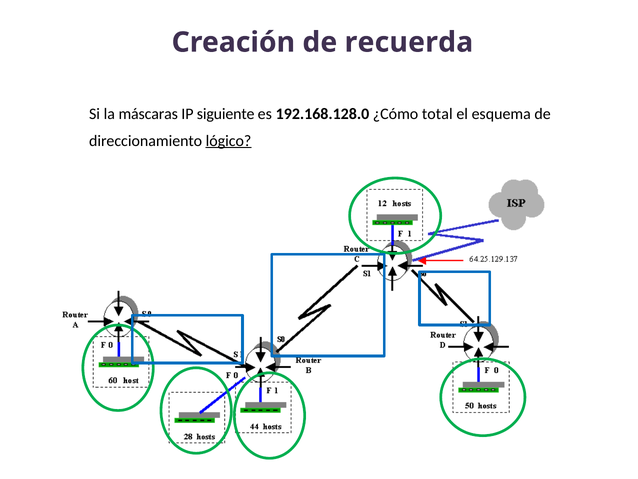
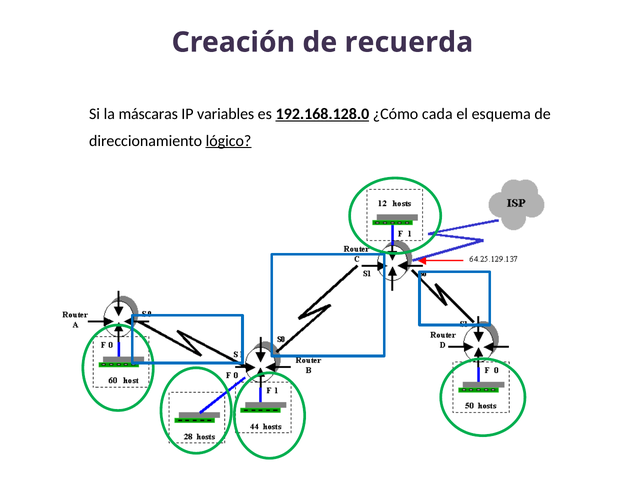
siguiente: siguiente -> variables (226, 114)
192.168.128.0 underline: none -> present (322, 114)
total: total -> cada (437, 114)
